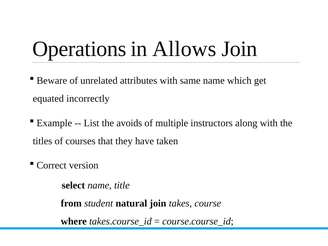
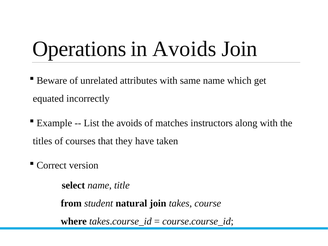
in Allows: Allows -> Avoids (184, 49)
multiple: multiple -> matches (172, 123)
